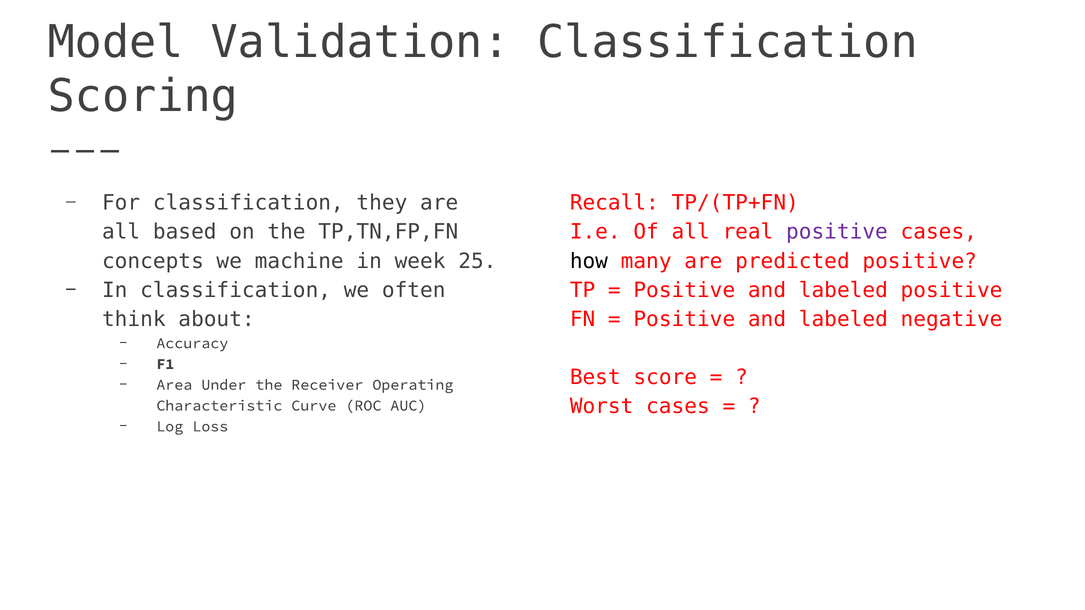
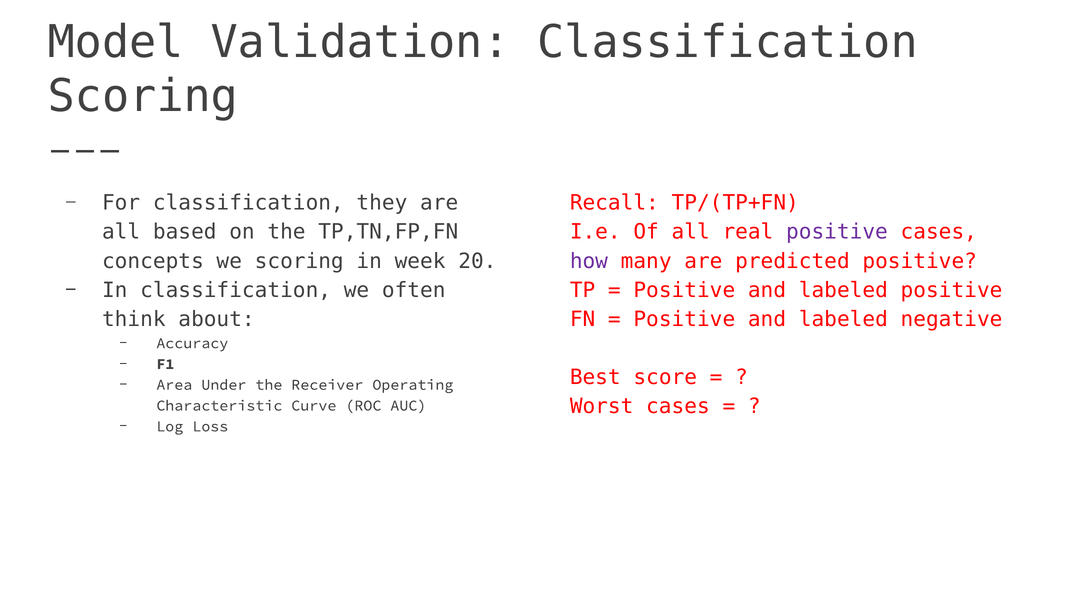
we machine: machine -> scoring (299, 261)
25: 25 -> 20 (477, 261)
how colour: black -> purple (589, 261)
